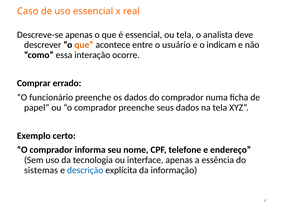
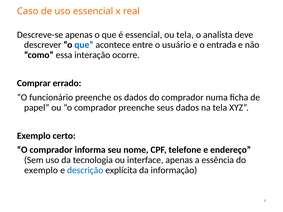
que colour: orange -> blue (84, 45)
indicam: indicam -> entrada (221, 45)
sistemas: sistemas -> exemplo (41, 170)
